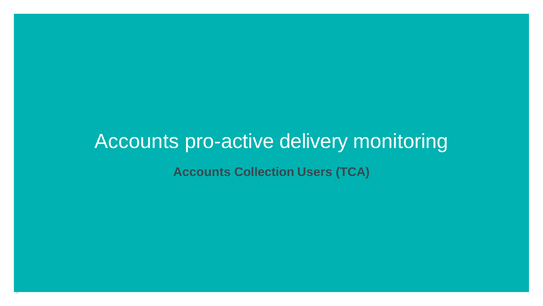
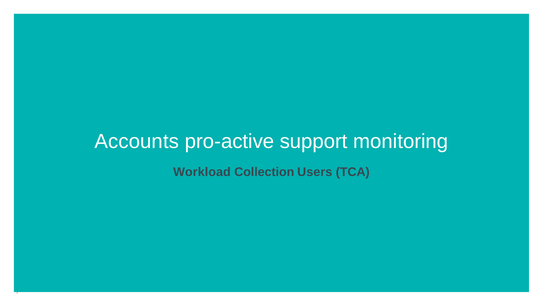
delivery: delivery -> support (314, 141)
Accounts: Accounts -> Workload (202, 172)
